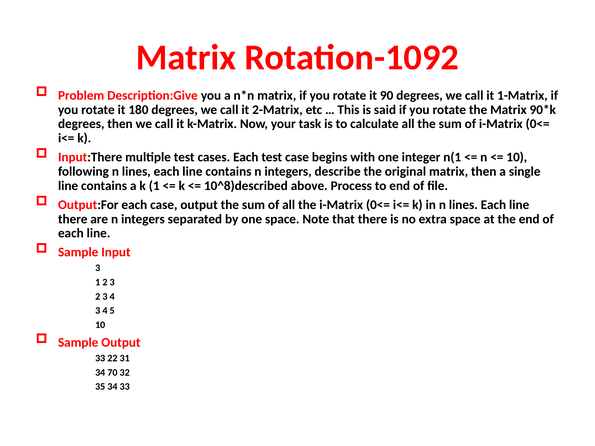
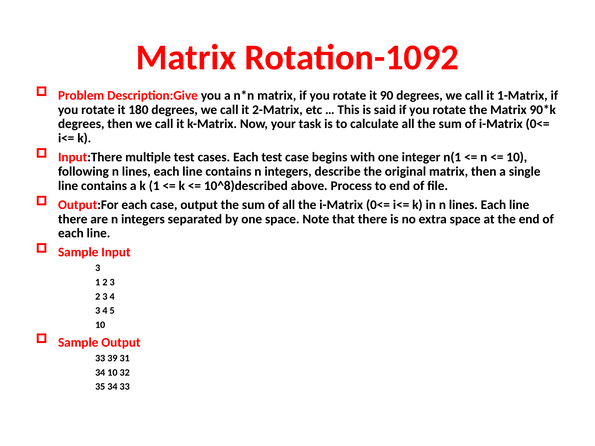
22: 22 -> 39 (112, 358)
34 70: 70 -> 10 (112, 373)
